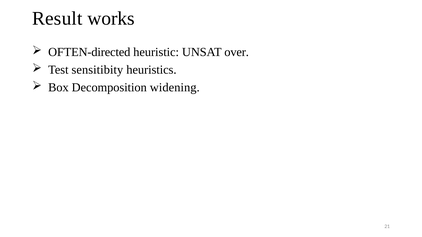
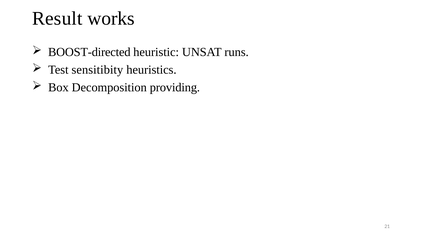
OFTEN-directed: OFTEN-directed -> BOOST-directed (89, 52)
over: over -> runs (237, 52)
widening: widening -> providing (175, 88)
